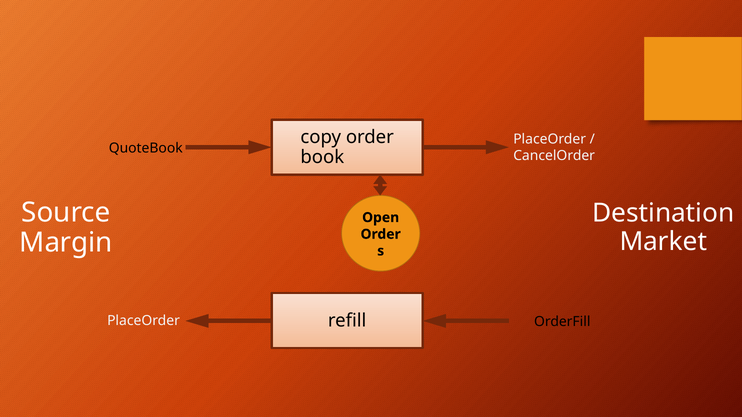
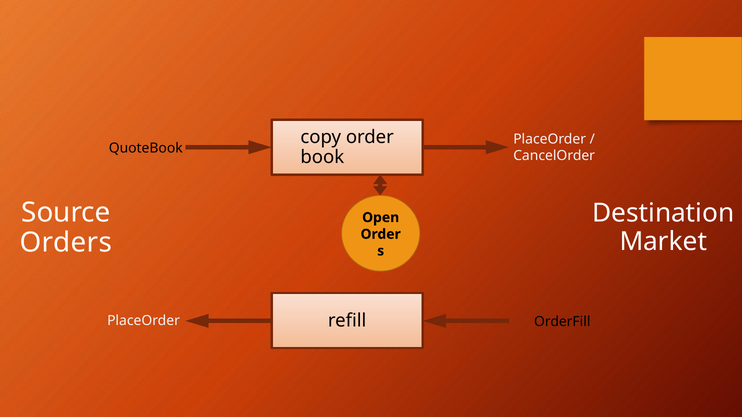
Margin: Margin -> Orders (66, 243)
